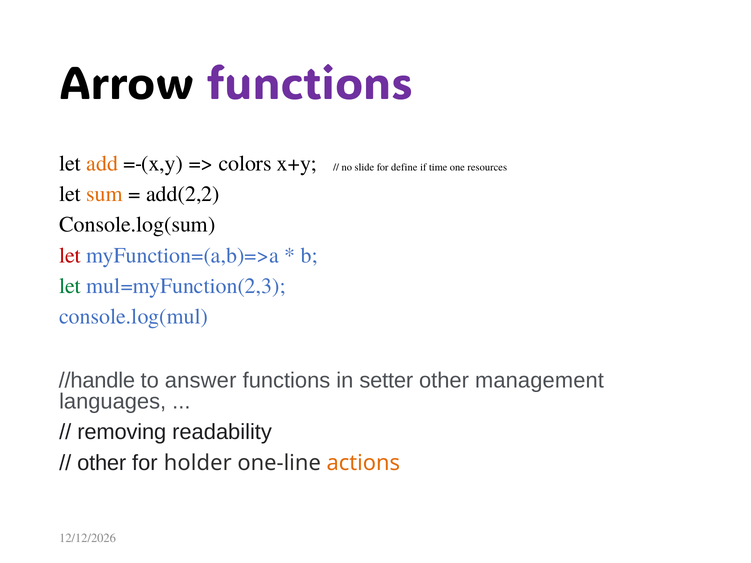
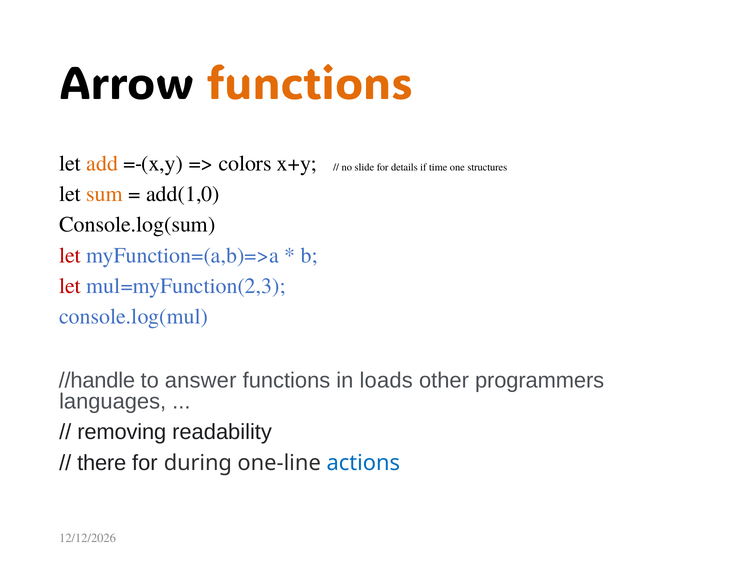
functions colour: purple -> orange (310, 84)
define: define -> details (404, 167)
resources: resources -> structures (487, 167)
add(2,2: add(2,2 -> add(1,0 (183, 194)
let colour: green -> red (70, 286)
setter: setter -> loads (386, 380)
management: management -> programmers (540, 380)
other: other -> there (102, 463)
holder: holder -> during (198, 463)
actions colour: orange -> blue (363, 463)
